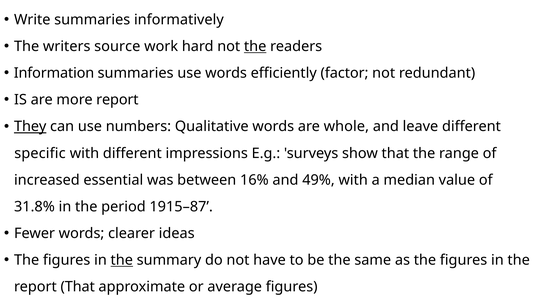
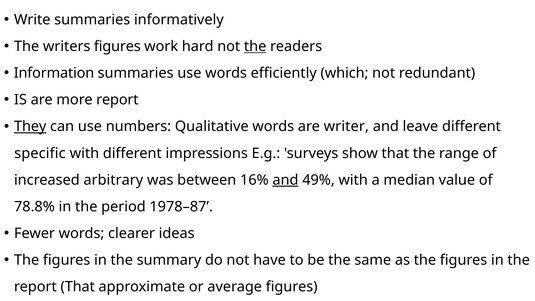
writers source: source -> figures (117, 46)
factor: factor -> which (345, 73)
whole: whole -> writer (346, 127)
essential: essential -> arbitrary (113, 180)
and underline: none -> present (285, 180)
31.8%: 31.8% -> 78.8% (34, 207)
1915–87: 1915–87 -> 1978–87 (181, 207)
the underline: present -> none (122, 260)
